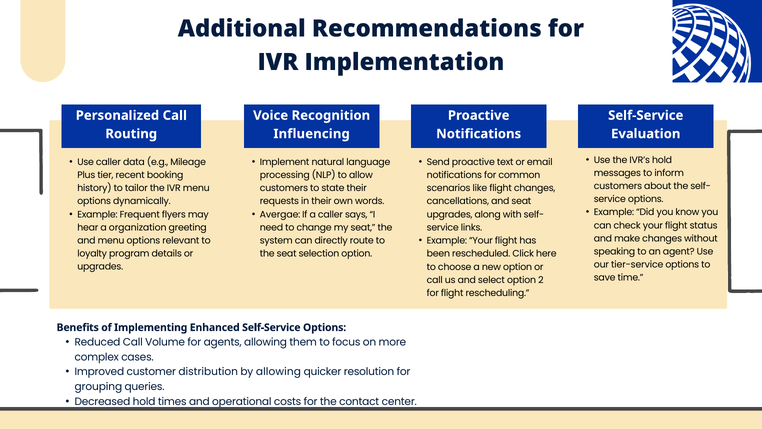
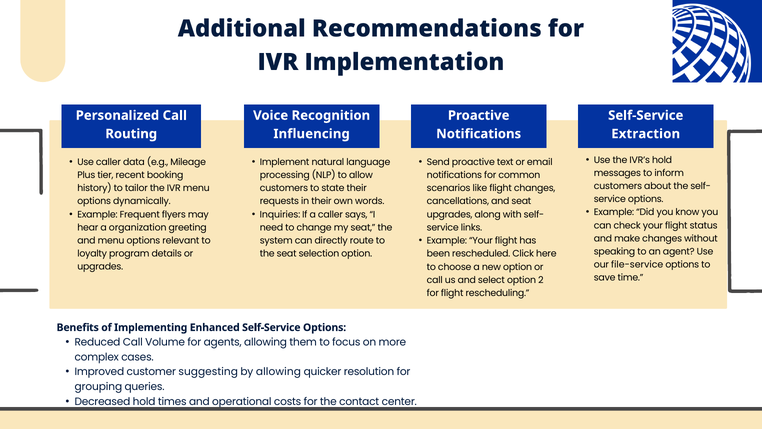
Evaluation: Evaluation -> Extraction (646, 134)
Avergae: Avergae -> Inquiries (280, 214)
tier-service: tier-service -> file-service (637, 265)
distribution: distribution -> suggesting (208, 372)
